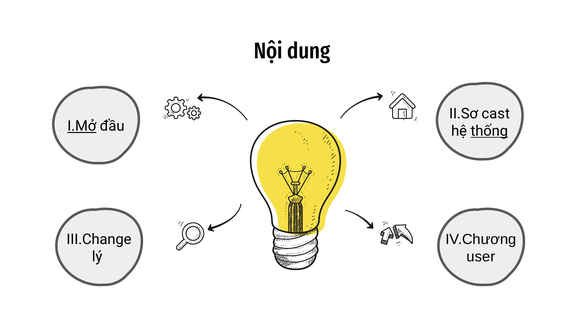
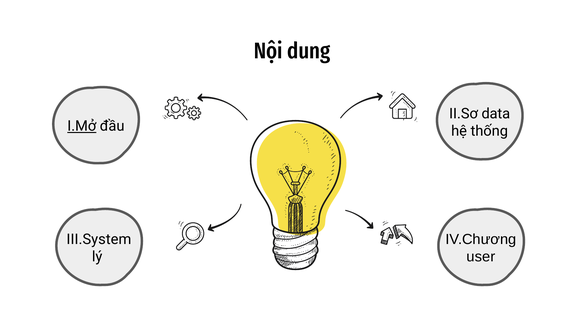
cast: cast -> data (496, 114)
thống underline: present -> none (489, 131)
III.Change: III.Change -> III.System (99, 240)
